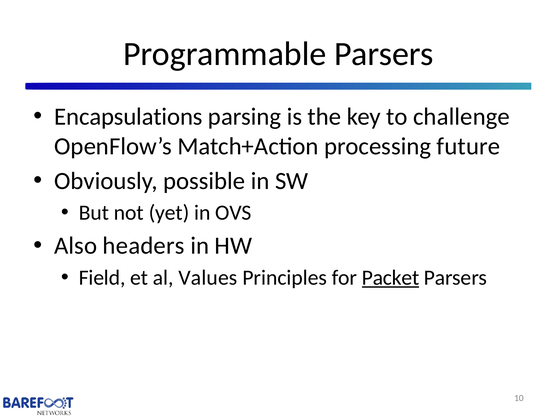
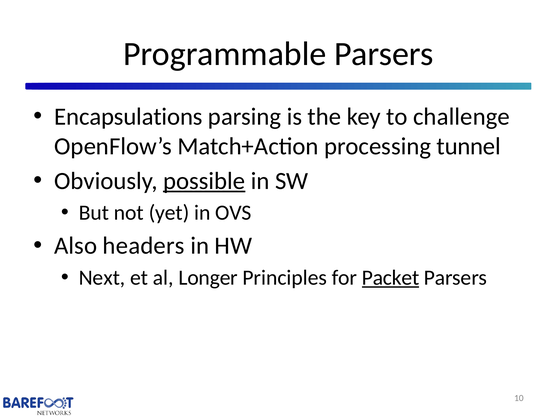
future: future -> tunnel (469, 147)
possible underline: none -> present (204, 181)
Field: Field -> Next (102, 278)
Values: Values -> Longer (208, 278)
